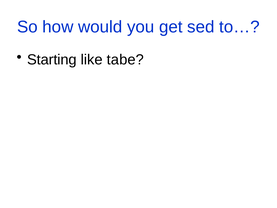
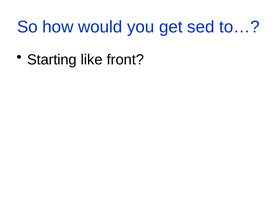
tabe: tabe -> front (125, 60)
